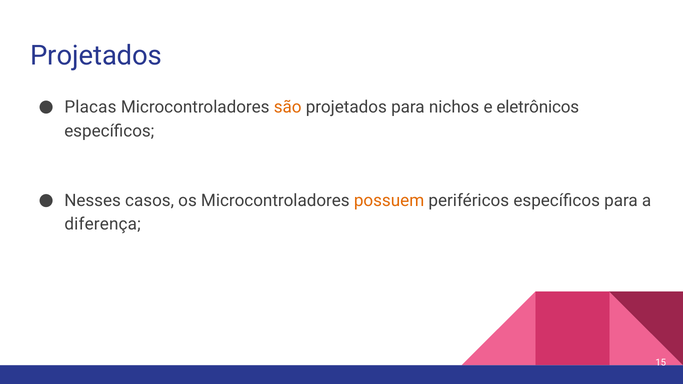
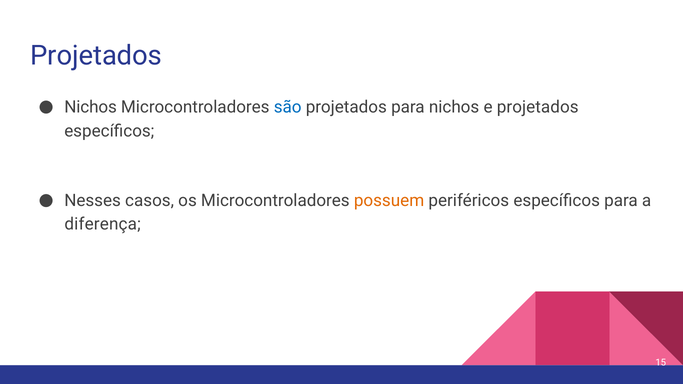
Placas: Placas -> Nichos (91, 107)
são colour: orange -> blue (288, 107)
e eletrônicos: eletrônicos -> projetados (538, 107)
